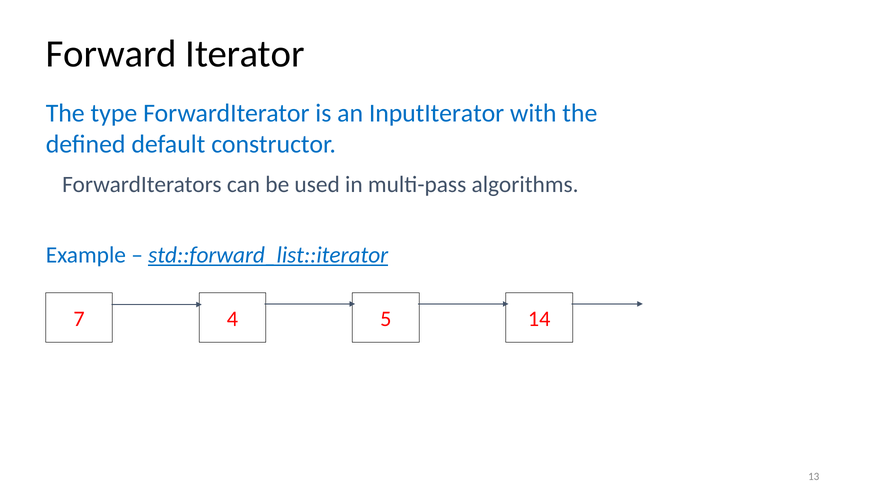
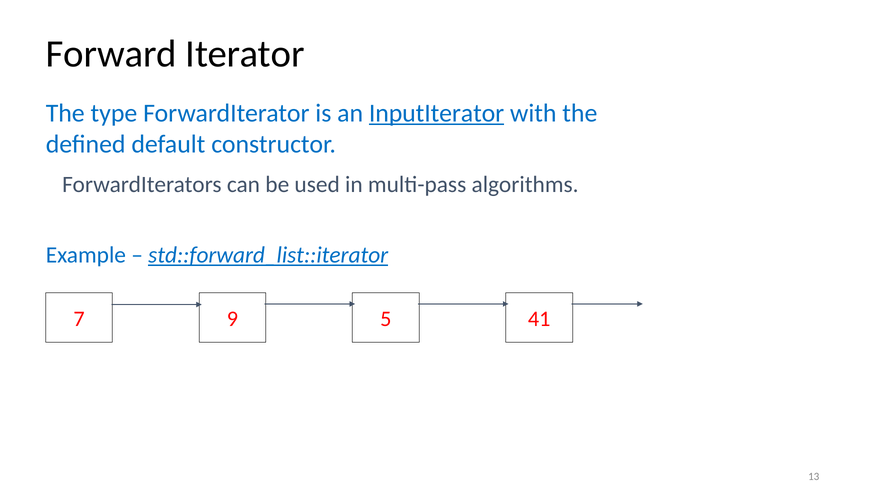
InputIterator underline: none -> present (437, 113)
4: 4 -> 9 (232, 319)
14: 14 -> 41 (539, 319)
